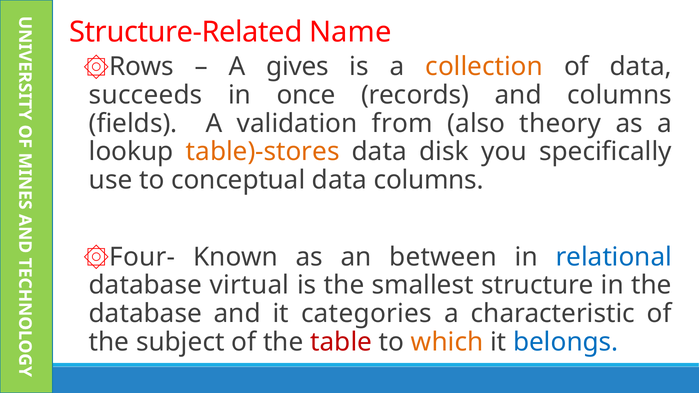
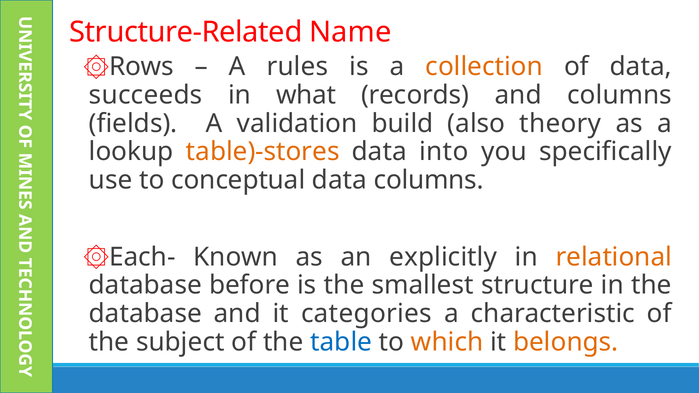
gives: gives -> rules (297, 67)
once: once -> what (306, 95)
from: from -> build (402, 123)
disk: disk -> into (444, 152)
Four-: Four- -> Each- (142, 257)
between: between -> explicitly (443, 257)
relational colour: blue -> orange (614, 257)
virtual: virtual -> before (250, 285)
table colour: red -> blue (341, 342)
belongs colour: blue -> orange (566, 342)
